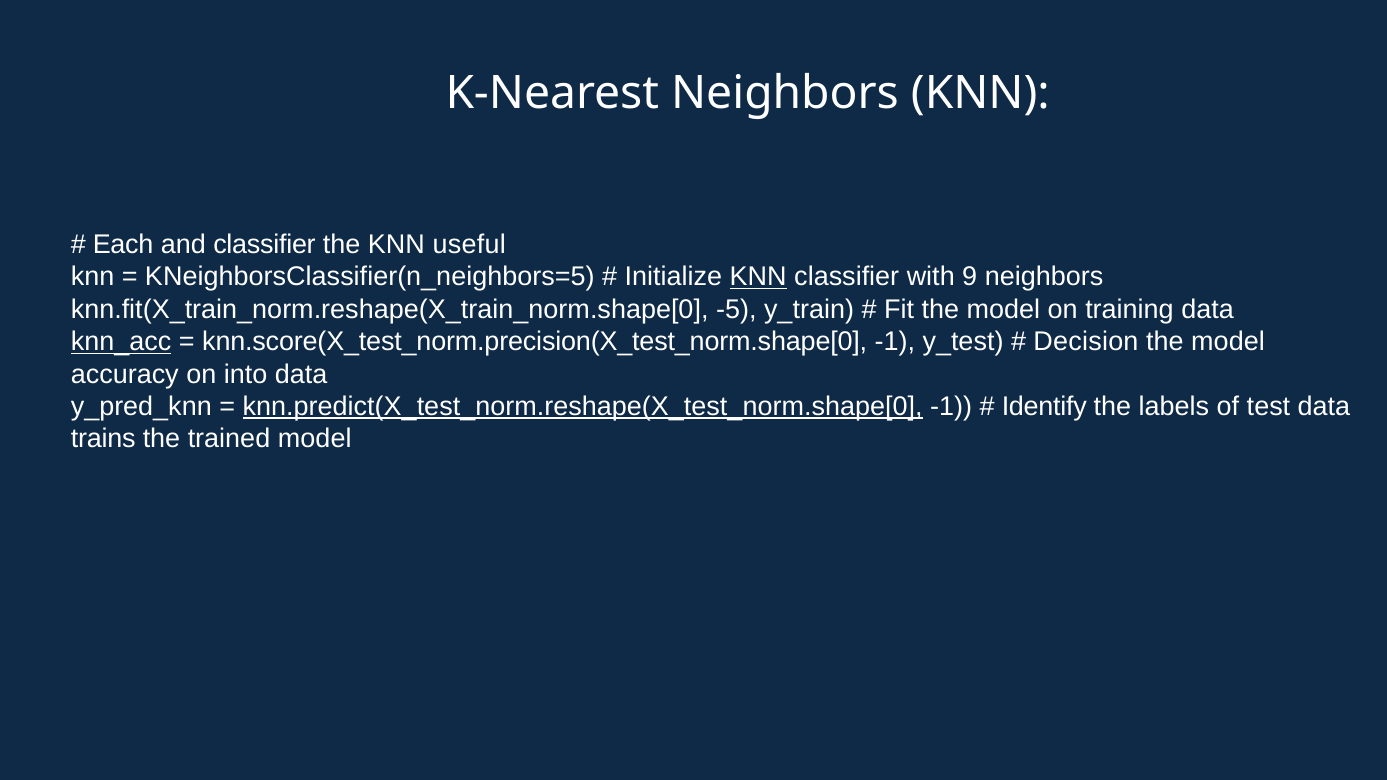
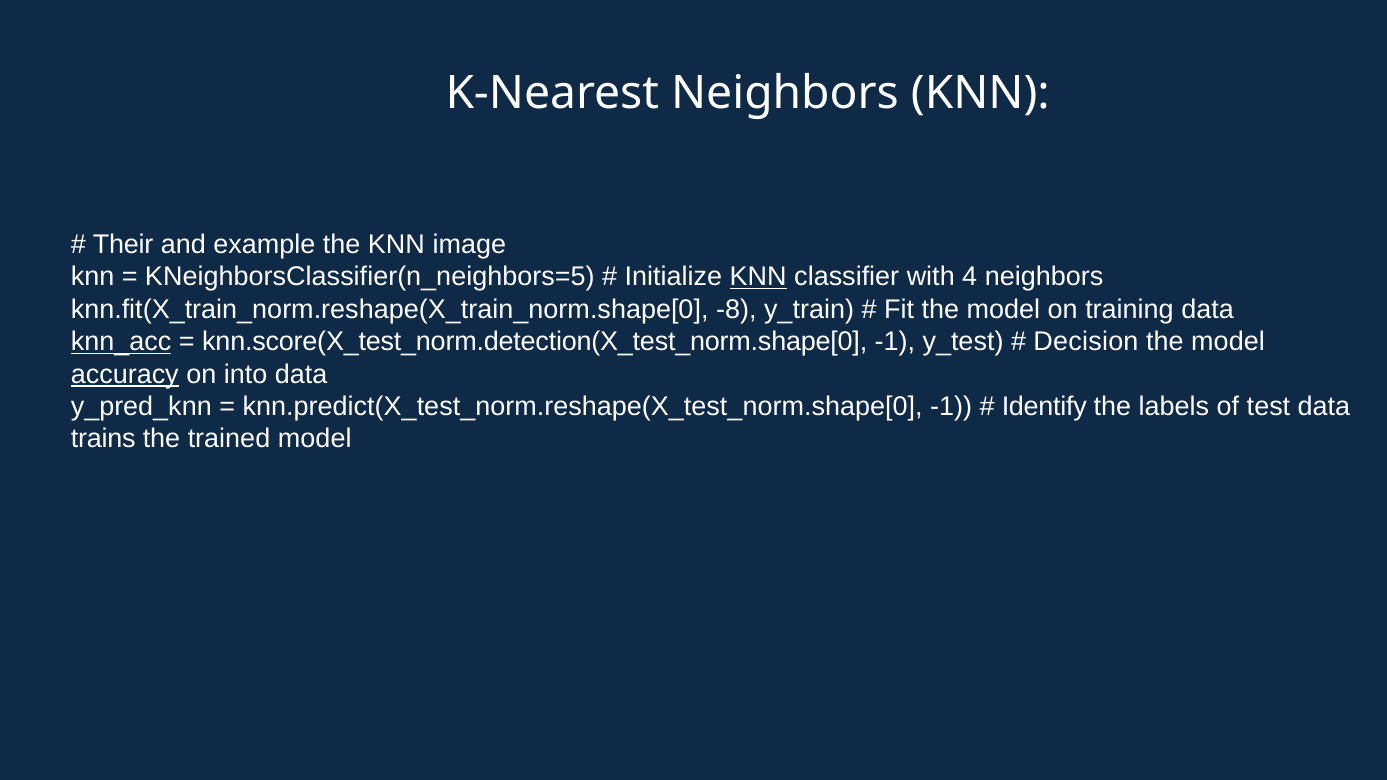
Each: Each -> Their (123, 245)
and classifier: classifier -> example (264, 245)
useful: useful -> image (469, 245)
9: 9 -> 4 (970, 277)
-5: -5 -> -8 (736, 309)
knn.score(X_test_norm.precision(X_test_norm.shape[0: knn.score(X_test_norm.precision(X_test_norm.shape[0 -> knn.score(X_test_norm.detection(X_test_norm.shape[0 (535, 342)
accuracy underline: none -> present (125, 374)
knn.predict(X_test_norm.reshape(X_test_norm.shape[0 underline: present -> none (583, 407)
